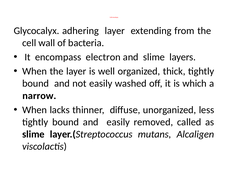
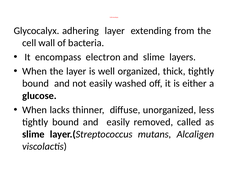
which: which -> either (195, 83)
narrow: narrow -> glucose (39, 96)
